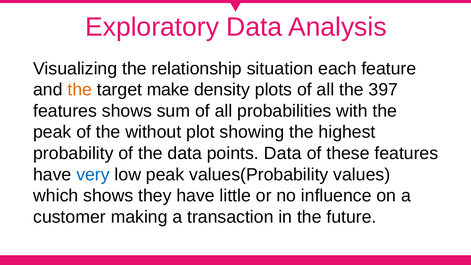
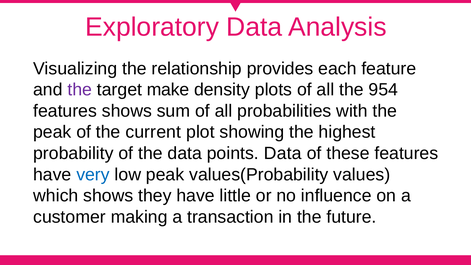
situation: situation -> provides (280, 69)
the colour: orange -> purple (80, 90)
397: 397 -> 954 (383, 90)
without: without -> current (153, 132)
